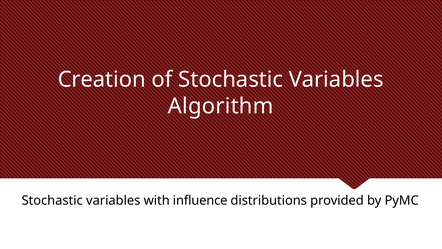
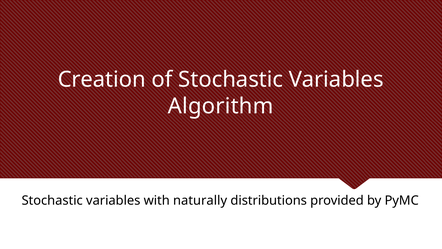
influence: influence -> naturally (200, 200)
